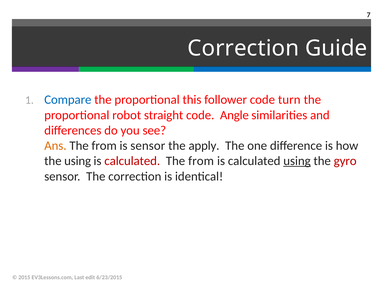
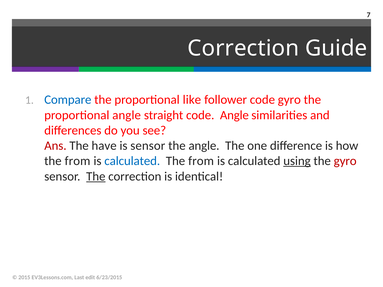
this: this -> like (192, 100)
code turn: turn -> gyro (289, 100)
proportional robot: robot -> angle (127, 115)
Ans colour: orange -> red (55, 146)
from: from -> have (104, 146)
the apply: apply -> angle (204, 146)
using: using -> from (78, 161)
calculated colour: red -> blue (132, 161)
The underline: none -> present (96, 176)
